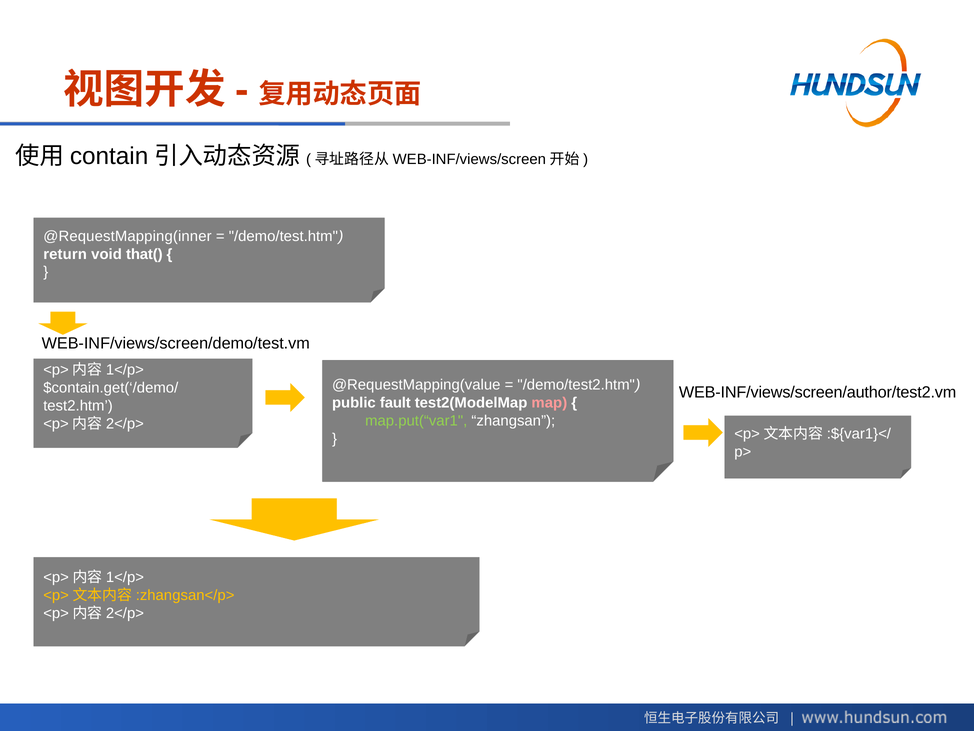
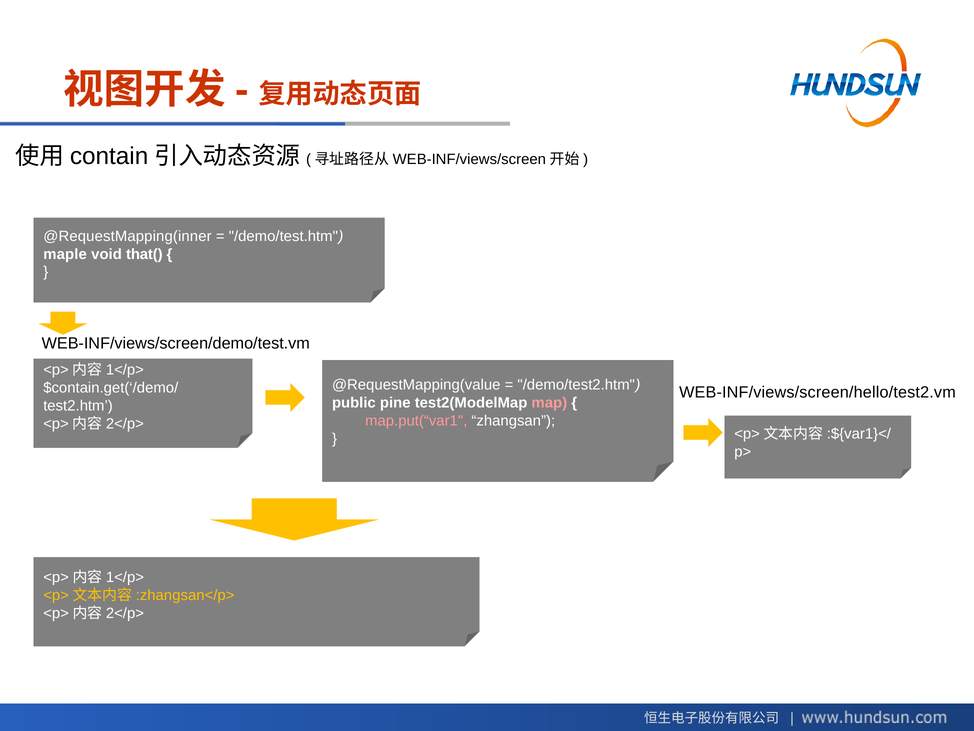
return: return -> maple (65, 254)
WEB-INF/views/screen/author/test2.vm: WEB-INF/views/screen/author/test2.vm -> WEB-INF/views/screen/hello/test2.vm (817, 392)
fault: fault -> pine (395, 403)
map.put(“var1 colour: light green -> pink (416, 421)
